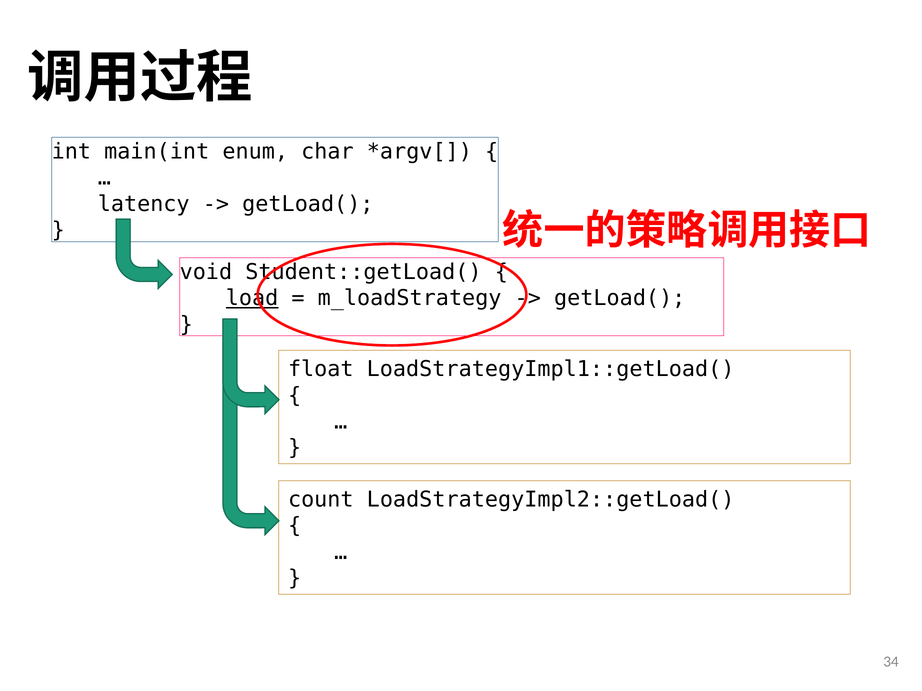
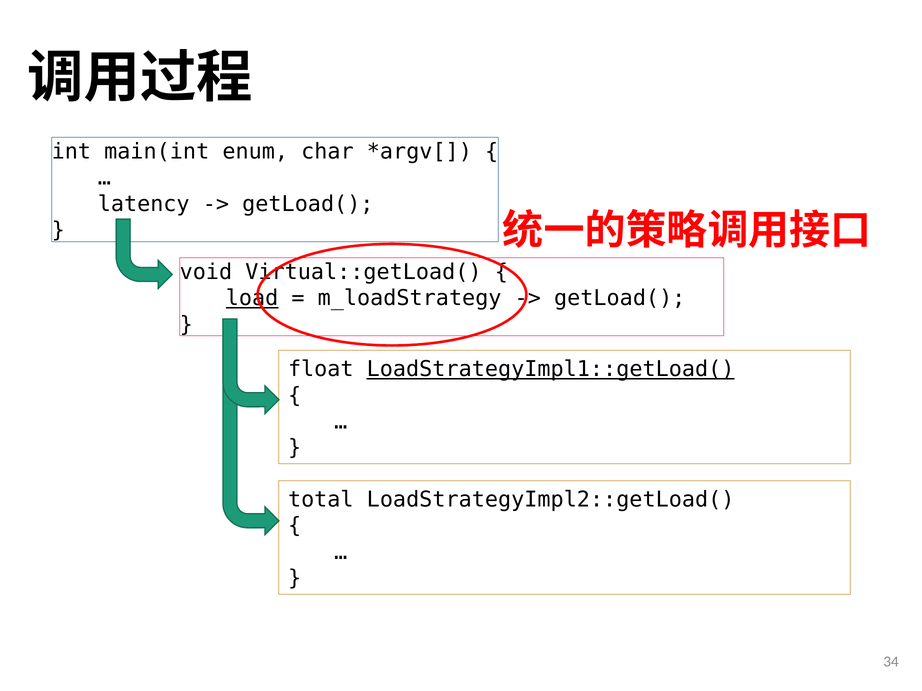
Student::getLoad(: Student::getLoad( -> Virtual::getLoad( (363, 272)
LoadStrategyImpl1::getLoad( underline: none -> present (551, 370)
count: count -> total (321, 500)
